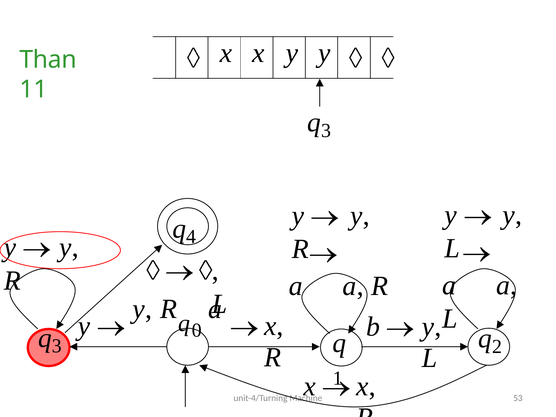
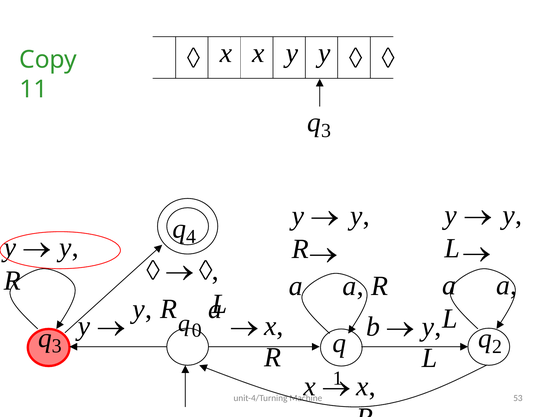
Than: Than -> Copy (48, 60)
